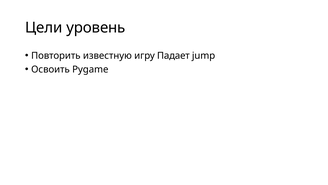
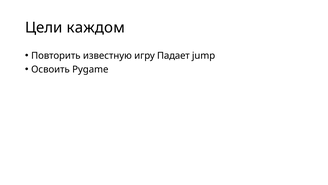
уровень: уровень -> каждом (96, 28)
